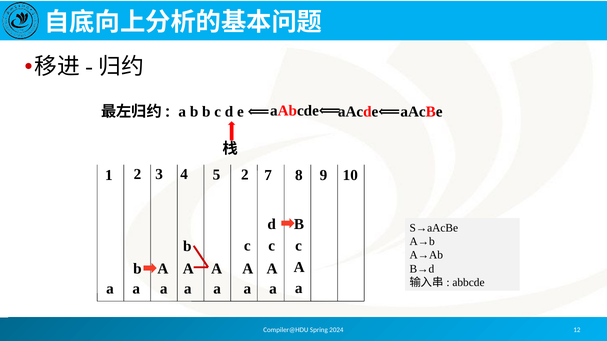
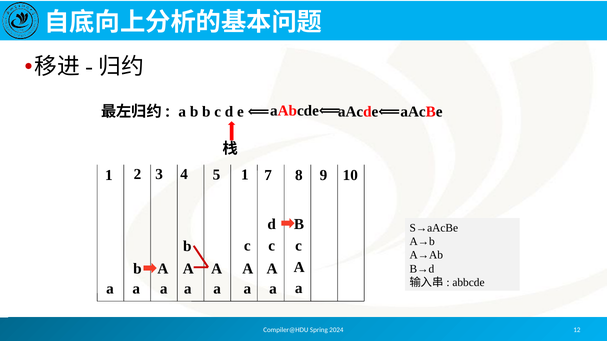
5 2: 2 -> 1 (245, 175)
